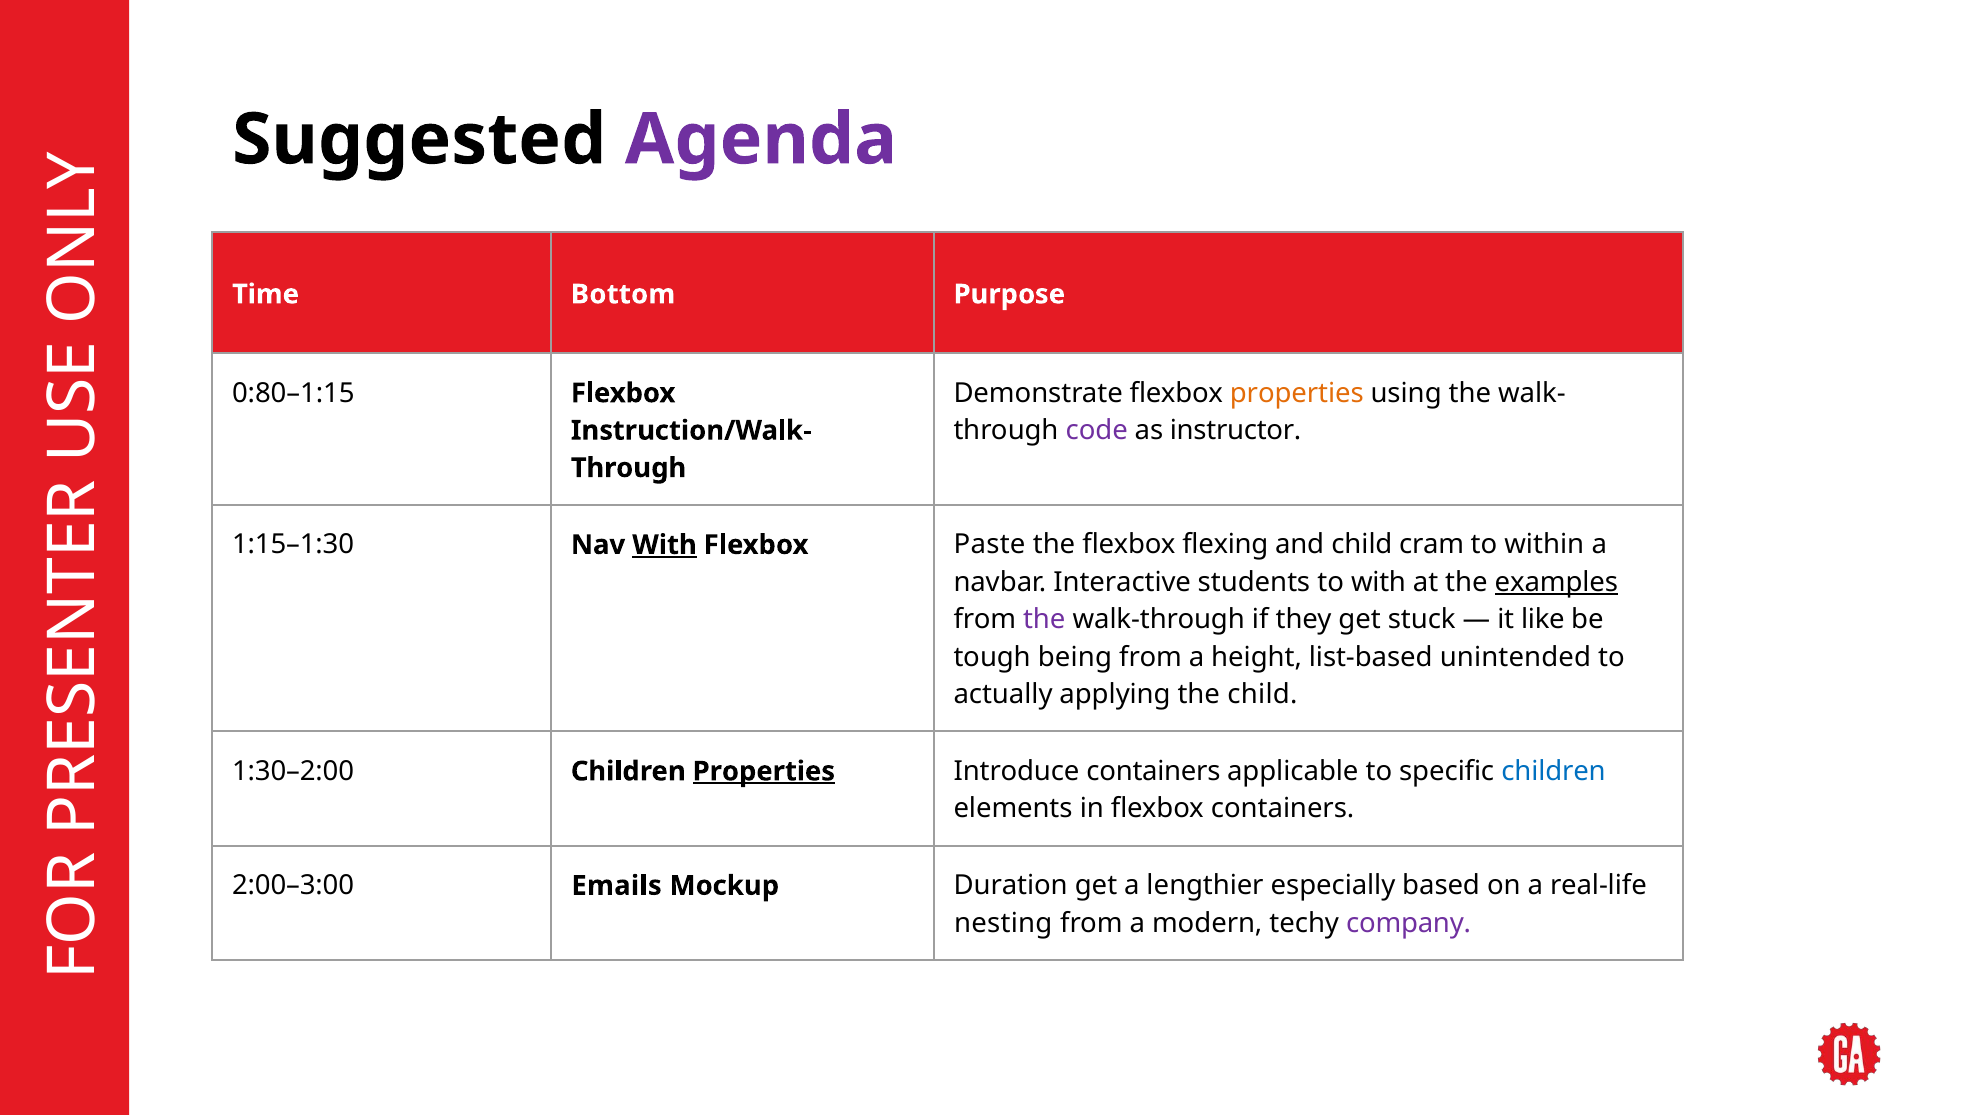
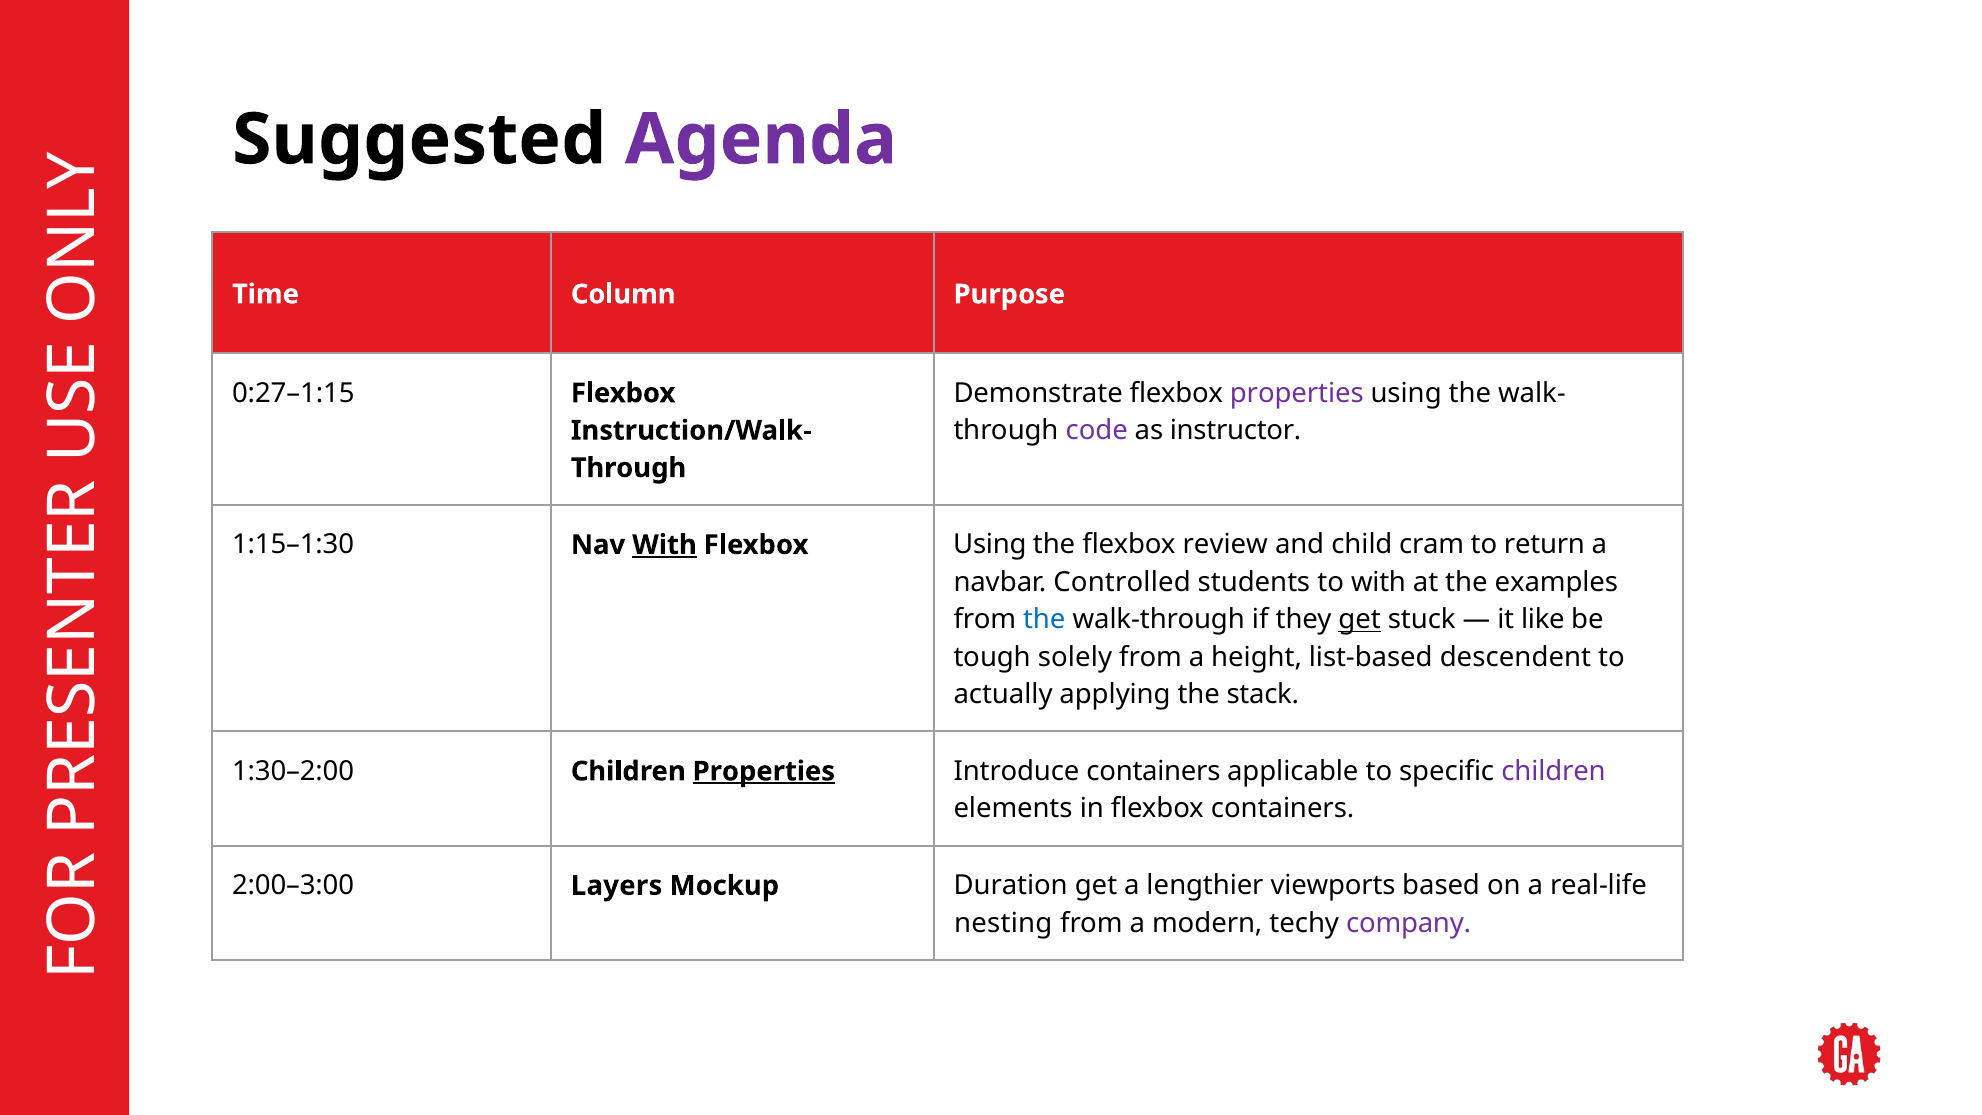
Bottom: Bottom -> Column (623, 294)
0:80–1:15: 0:80–1:15 -> 0:27–1:15 (293, 393)
properties colour: orange -> purple (1297, 393)
Flexbox Paste: Paste -> Using (990, 545)
flexing: flexing -> review (1225, 545)
within: within -> return (1544, 545)
Interactive: Interactive -> Controlled (1122, 582)
examples underline: present -> none (1556, 582)
the colour: purple -> blue (1044, 620)
get underline: none -> present (1360, 620)
being: being -> solely (1075, 657)
unintended: unintended -> descendent (1515, 657)
the child: child -> stack (1263, 694)
children colour: blue -> purple (1554, 771)
Emails: Emails -> Layers (617, 886)
especially: especially -> viewports (1333, 886)
